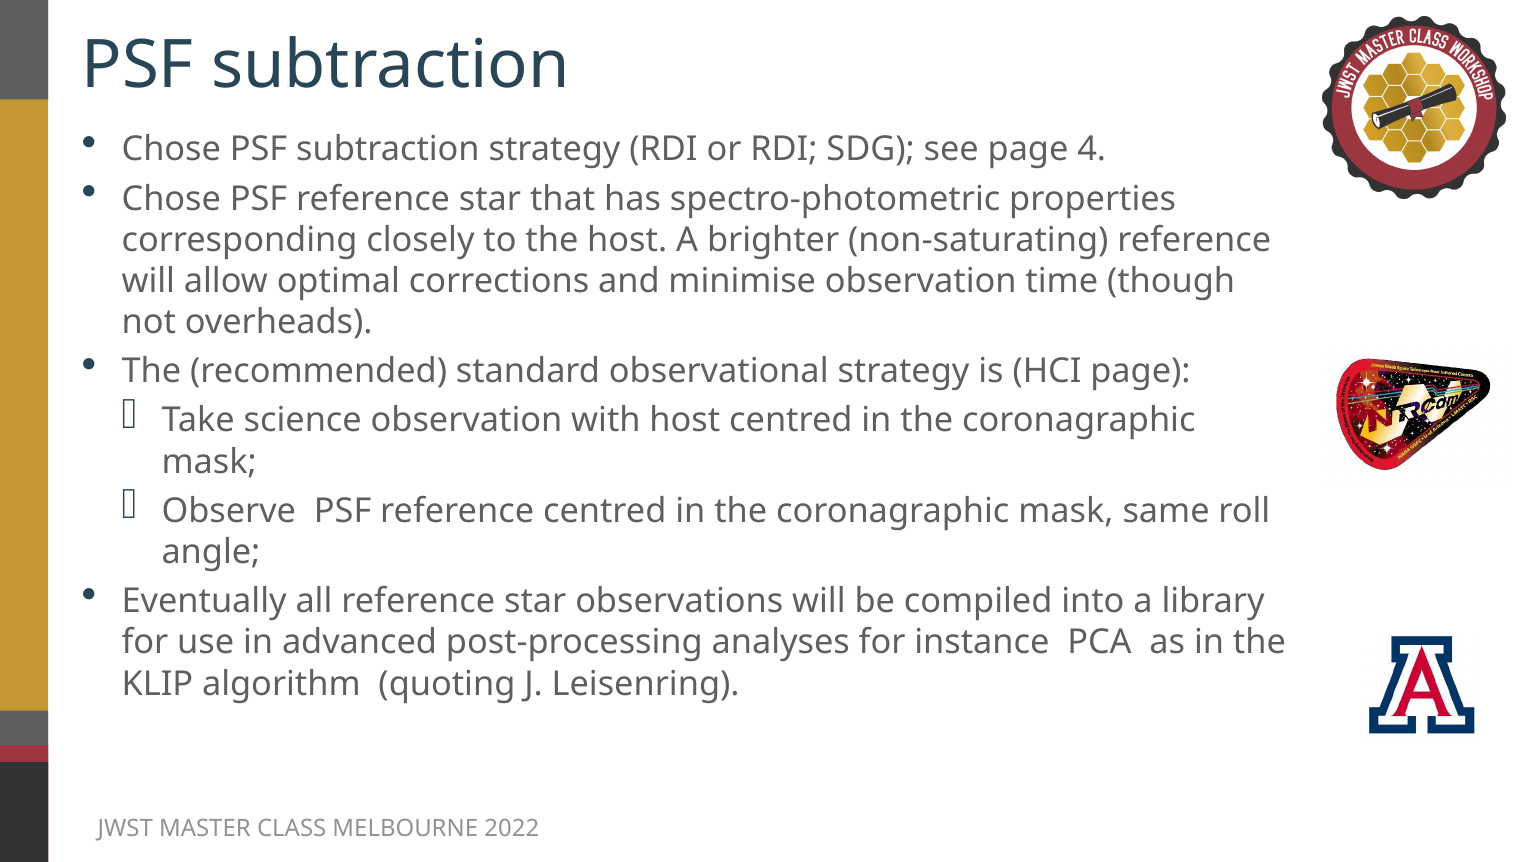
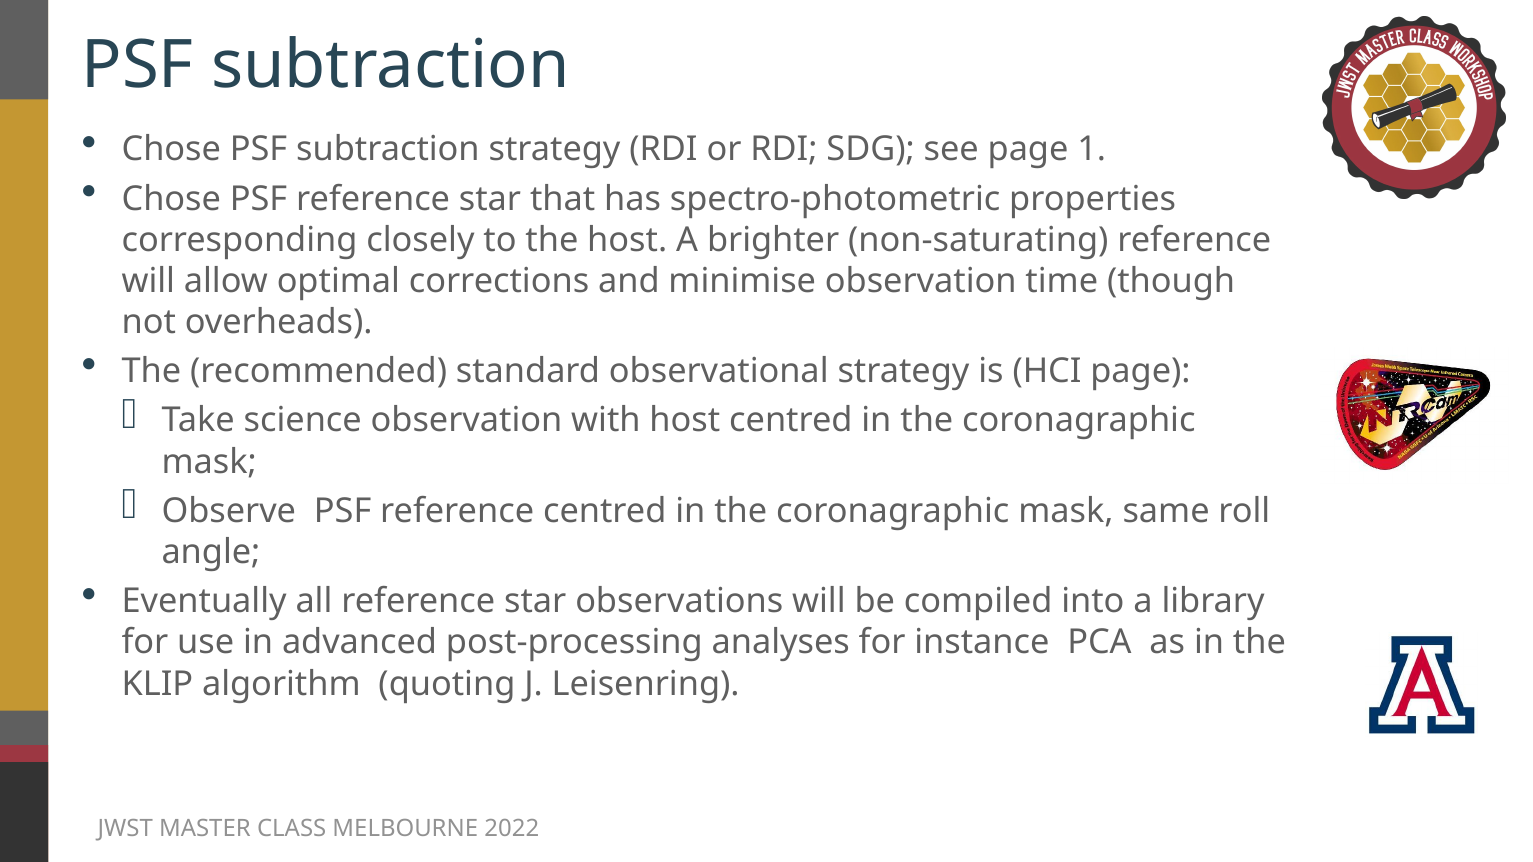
4: 4 -> 1 (1092, 150)
